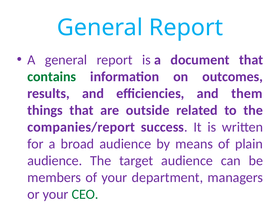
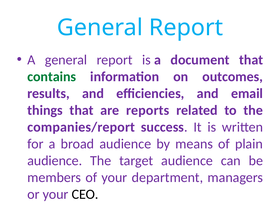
them: them -> email (247, 93)
outside: outside -> reports (148, 110)
CEO colour: green -> black (85, 194)
